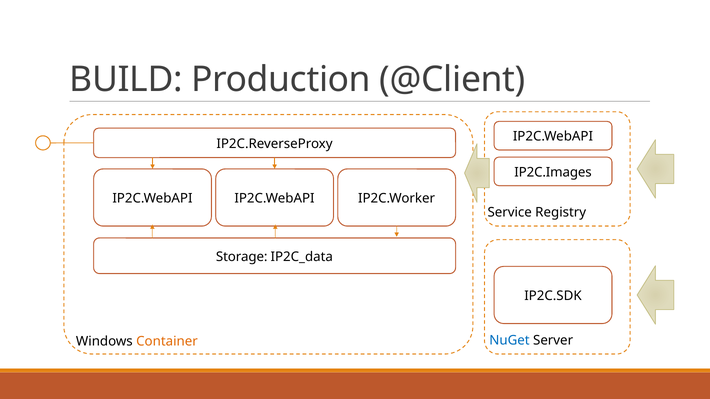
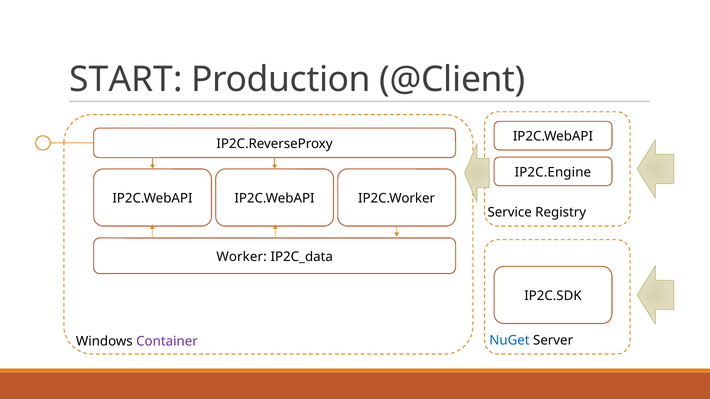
BUILD: BUILD -> START (126, 80)
IP2C.Images: IP2C.Images -> IP2C.Engine (553, 172)
Storage: Storage -> Worker (242, 257)
Container colour: orange -> purple (167, 341)
